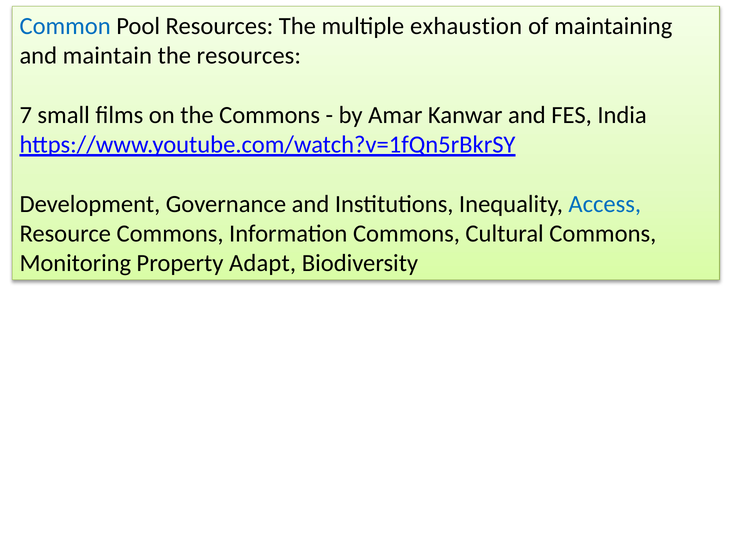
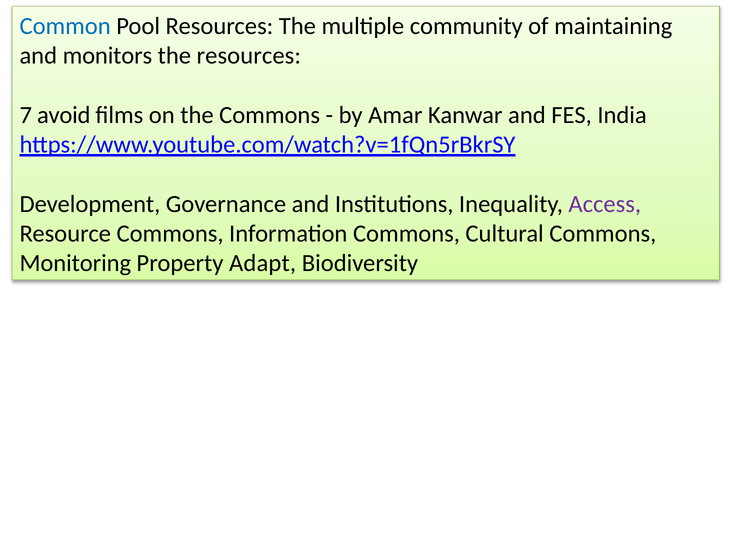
exhaustion: exhaustion -> community (466, 26)
maintain: maintain -> monitors (107, 56)
small: small -> avoid (64, 115)
Access colour: blue -> purple (605, 204)
